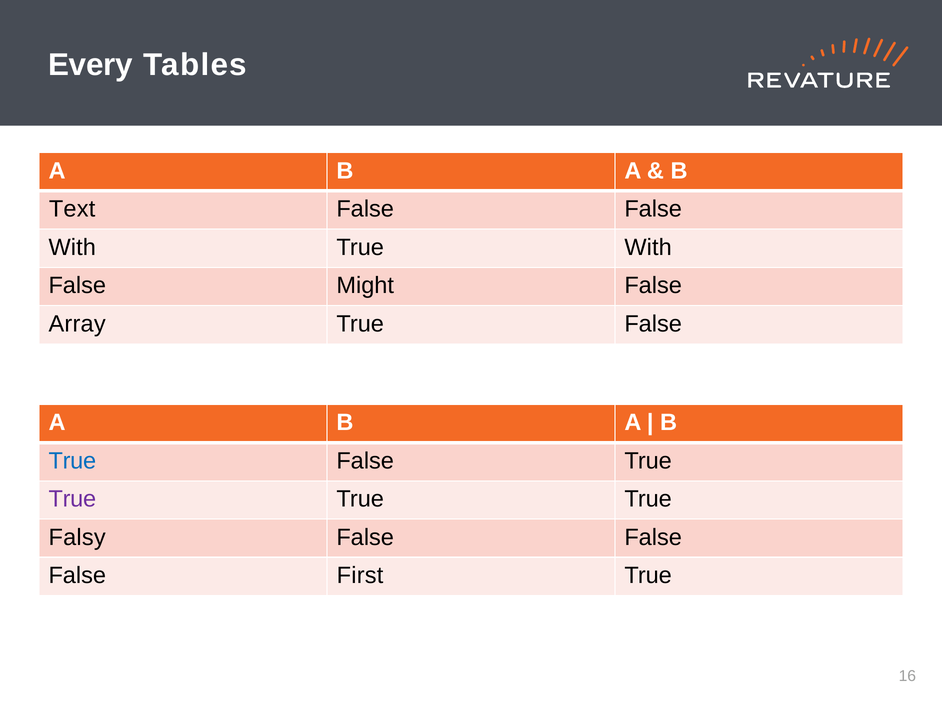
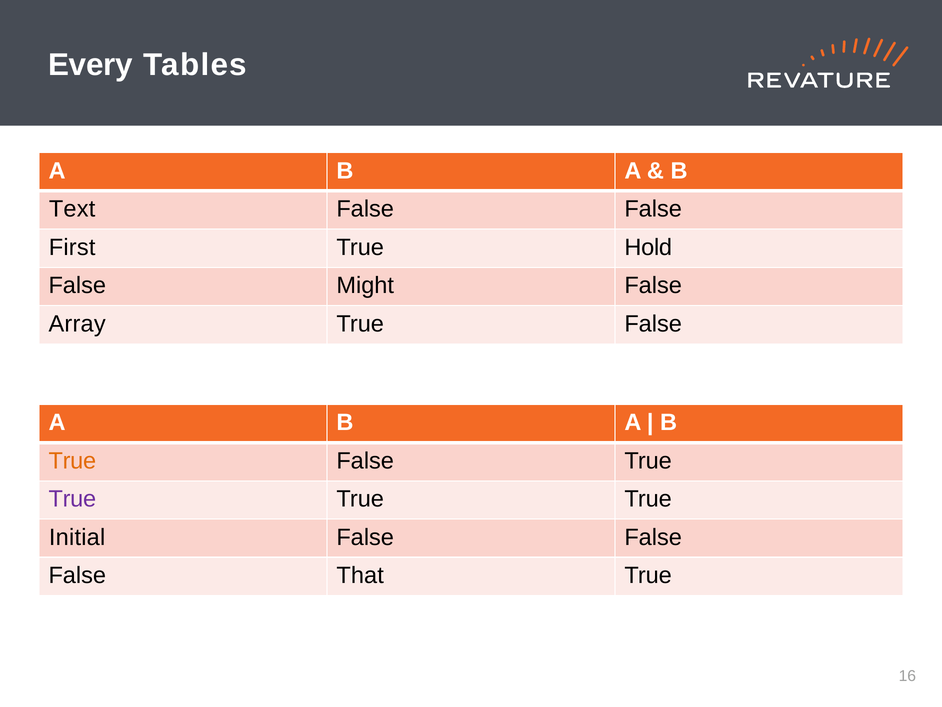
With: With -> First (72, 247)
True With: With -> Hold (648, 247)
True colour: blue -> orange (72, 461)
Falsy: Falsy -> Initial (77, 537)
First: First -> That (360, 575)
